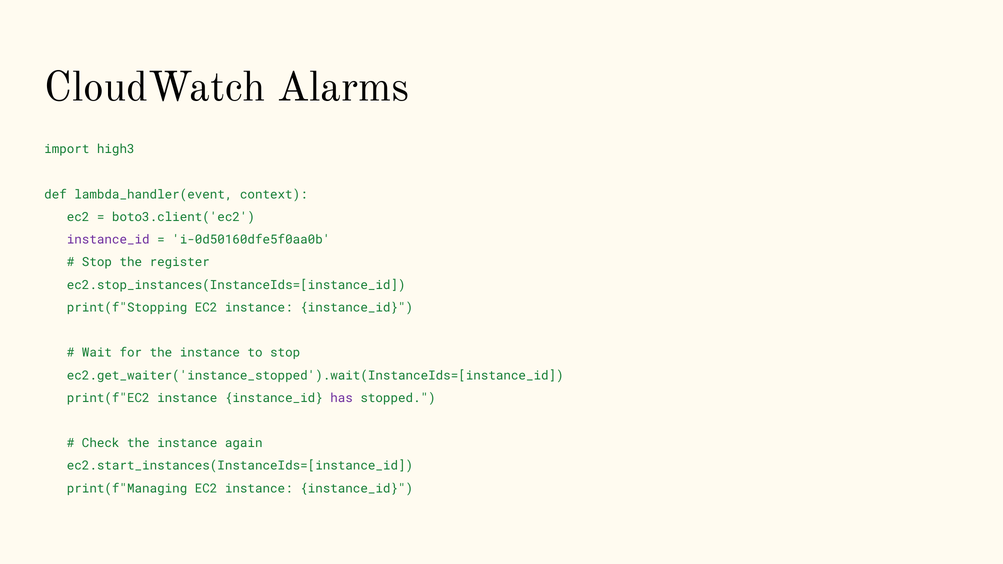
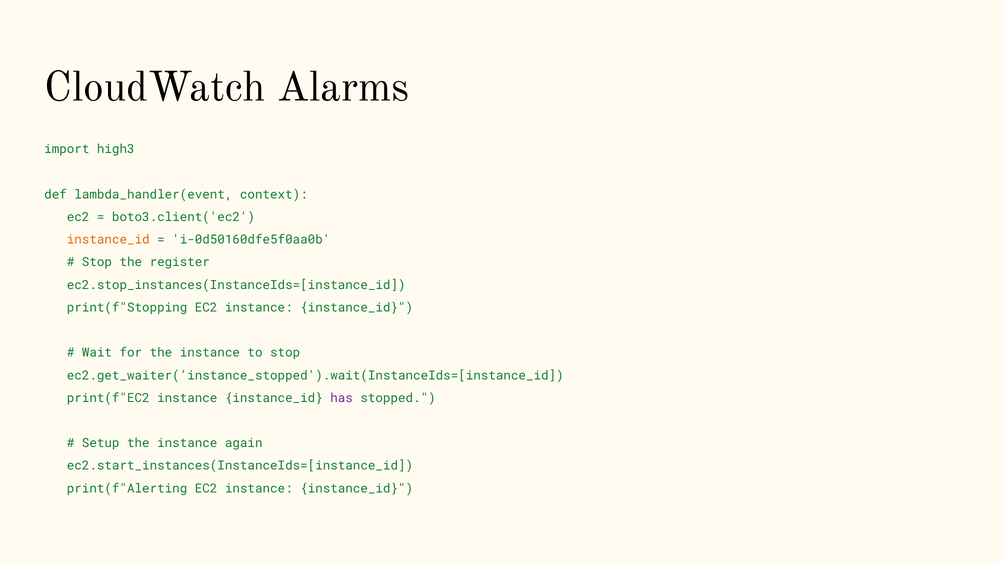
instance_id colour: purple -> orange (108, 240)
Check: Check -> Setup (101, 443)
print(f"Managing: print(f"Managing -> print(f"Alerting (127, 489)
